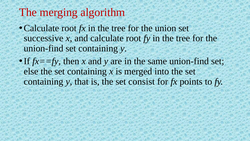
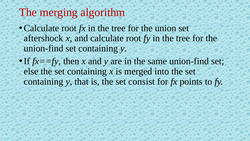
successive: successive -> aftershock (43, 38)
